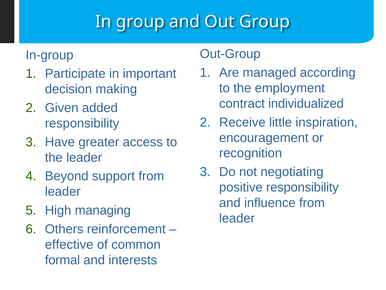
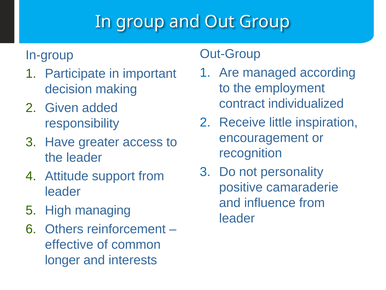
negotiating: negotiating -> personality (292, 172)
Beyond: Beyond -> Attitude (67, 176)
positive responsibility: responsibility -> camaraderie (302, 187)
formal: formal -> longer (62, 260)
